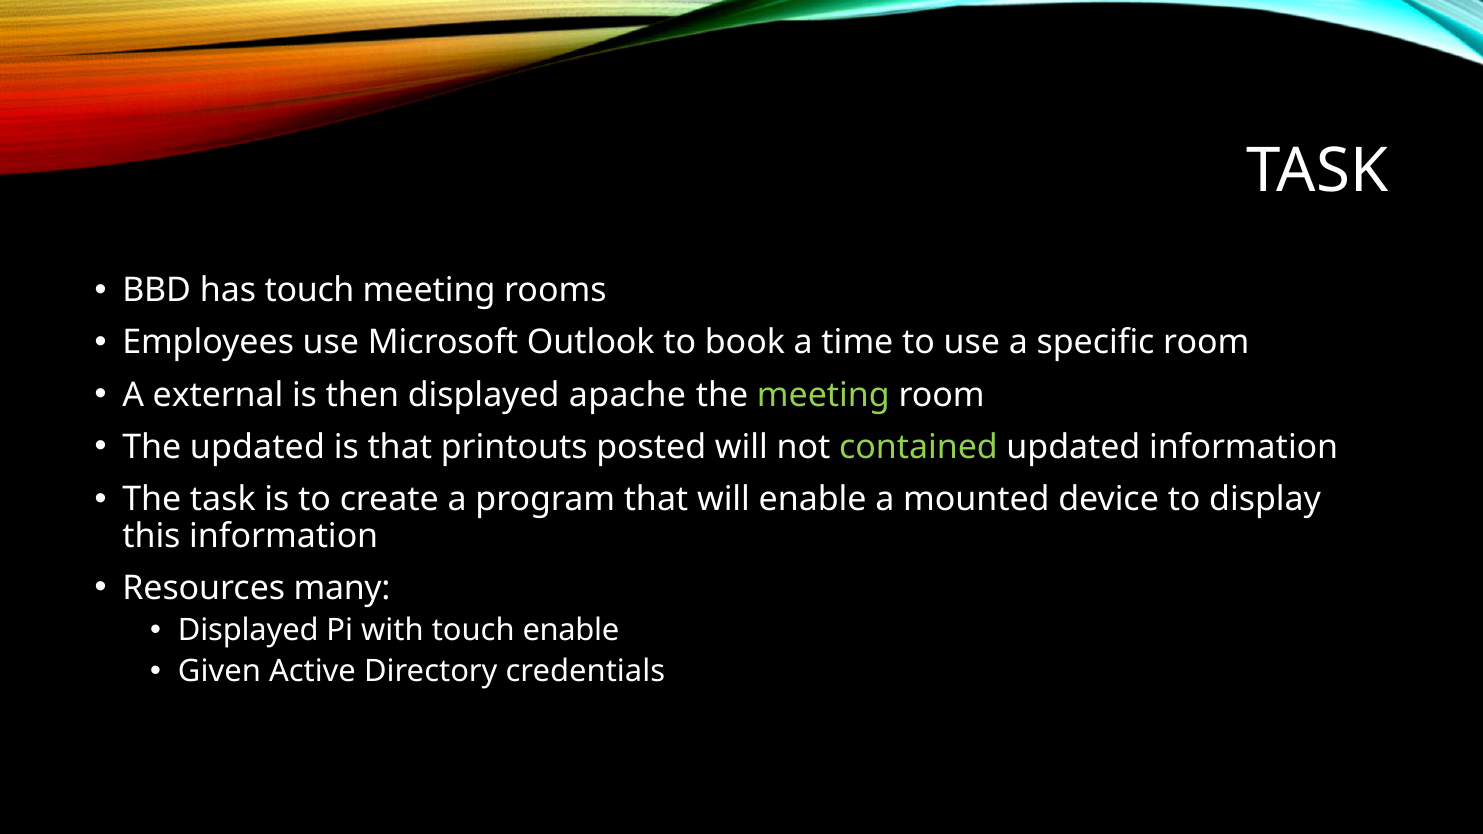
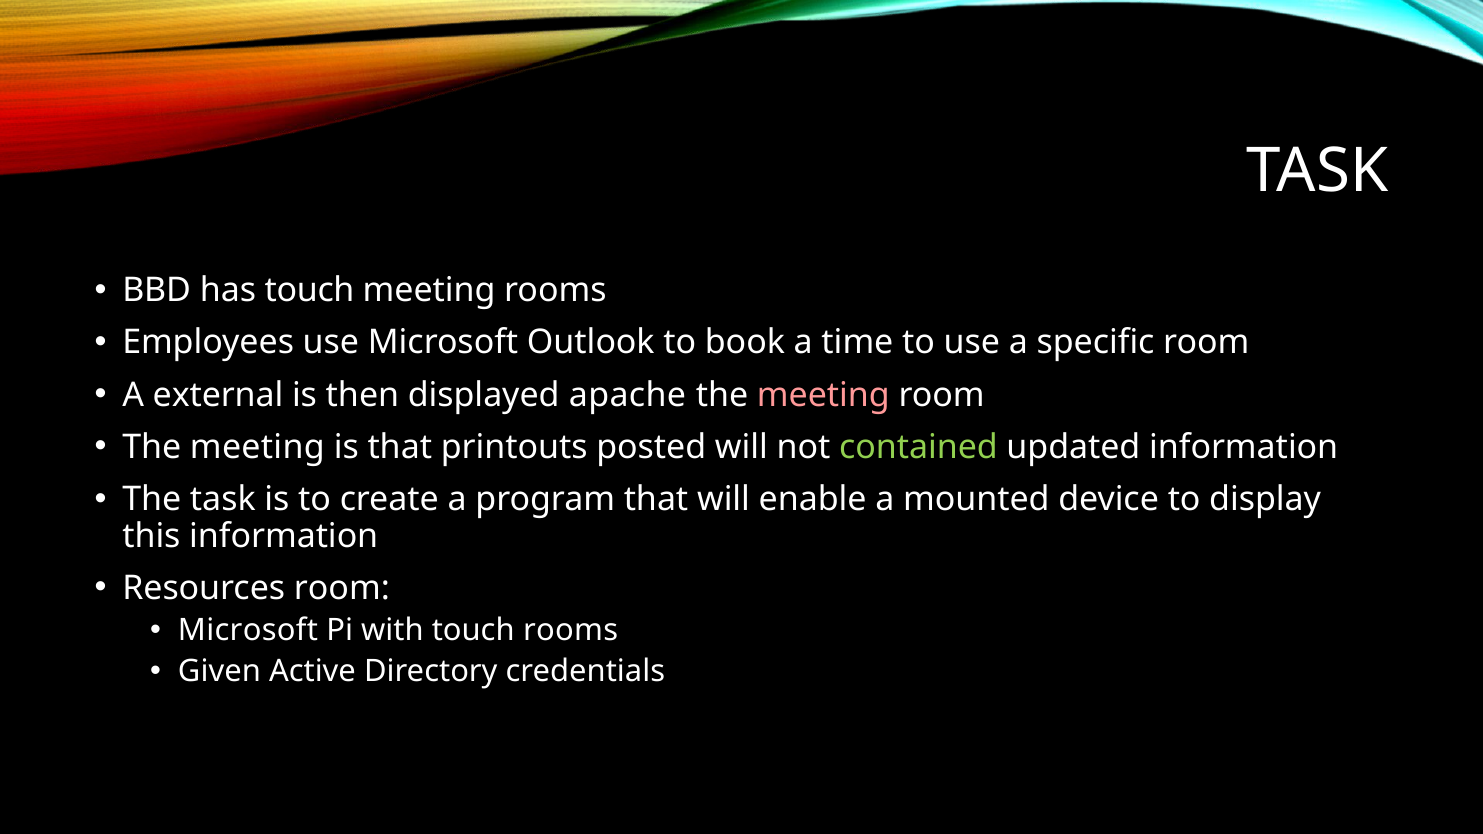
meeting colour: light green -> pink (823, 395)
updated: updated -> meeting (257, 447)
Resources many: many -> room (342, 588)
Displayed: Displayed -> Microsoft (248, 631)
touch enable: enable -> rooms (571, 631)
